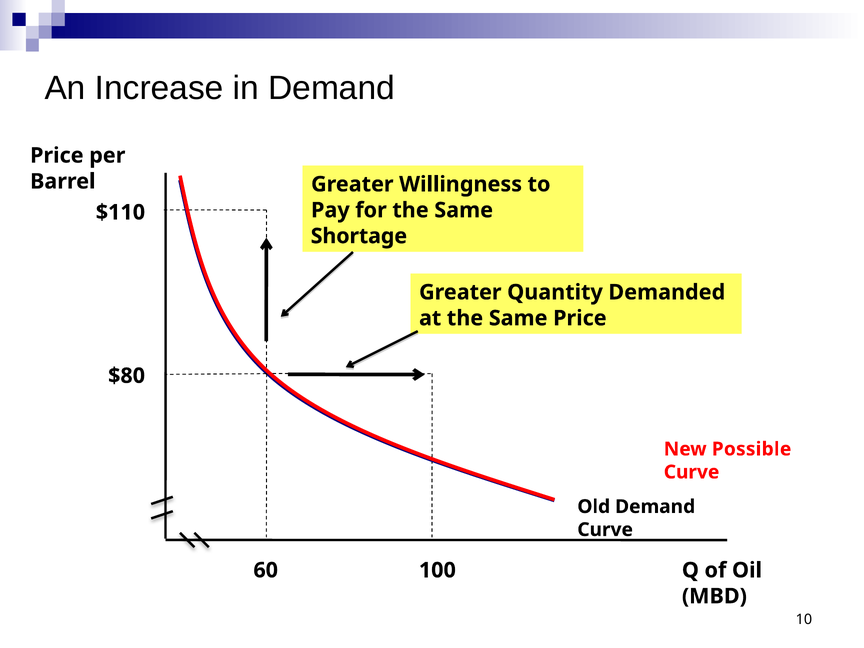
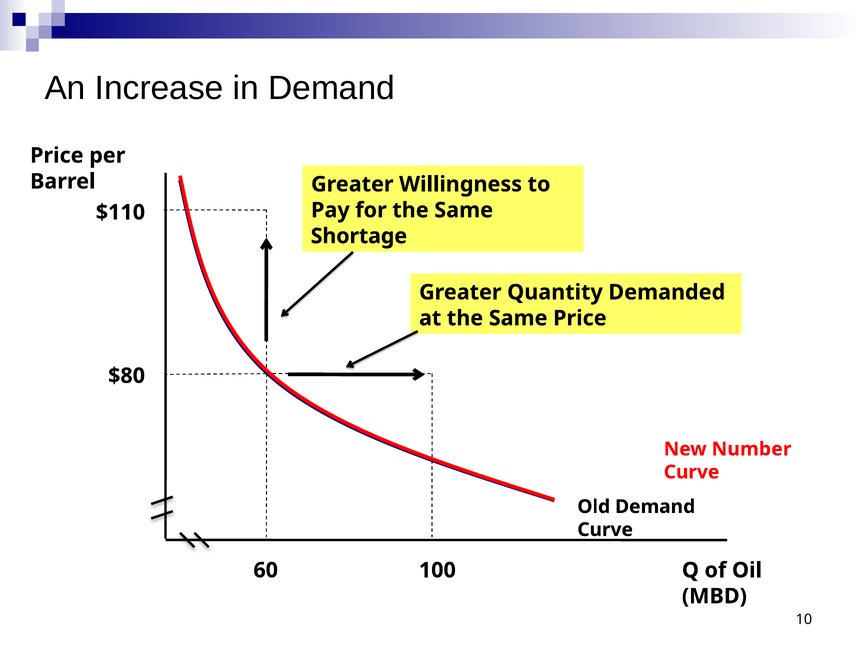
Possible: Possible -> Number (752, 449)
